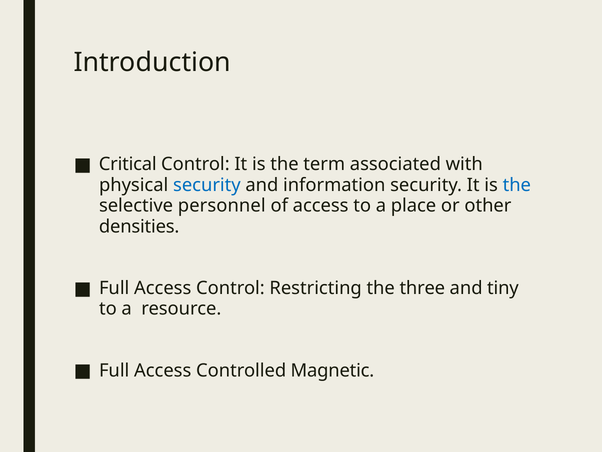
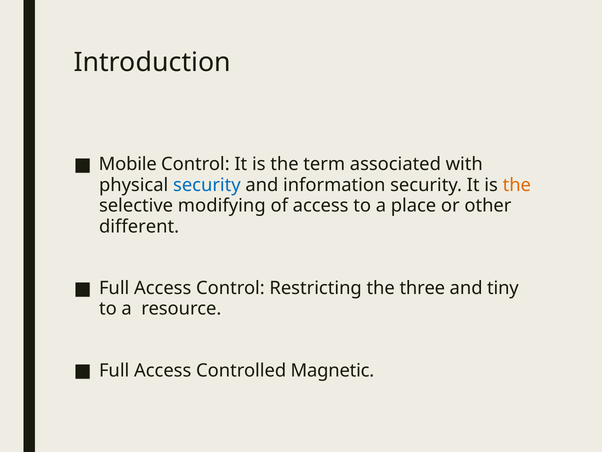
Critical: Critical -> Mobile (128, 164)
the colour: blue -> orange (517, 185)
personnel: personnel -> modifying (222, 206)
densities: densities -> different (139, 226)
